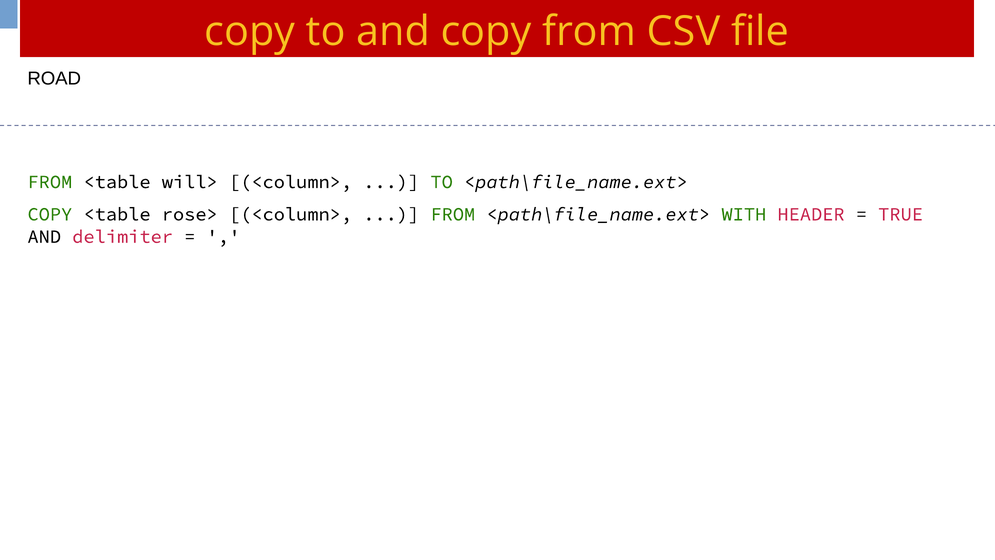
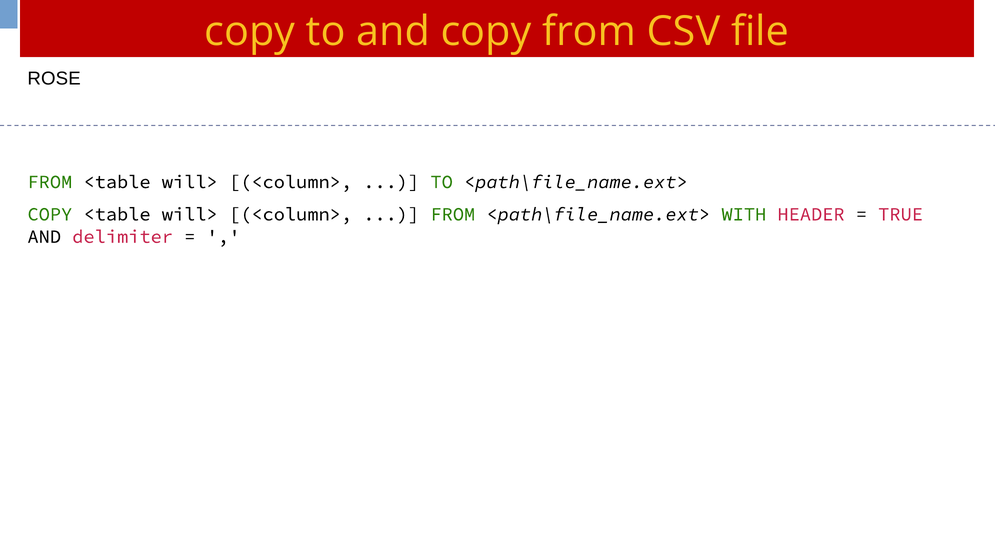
ROAD: ROAD -> ROSE (54, 78)
COPY <table rose>: rose> -> will> (190, 214)
